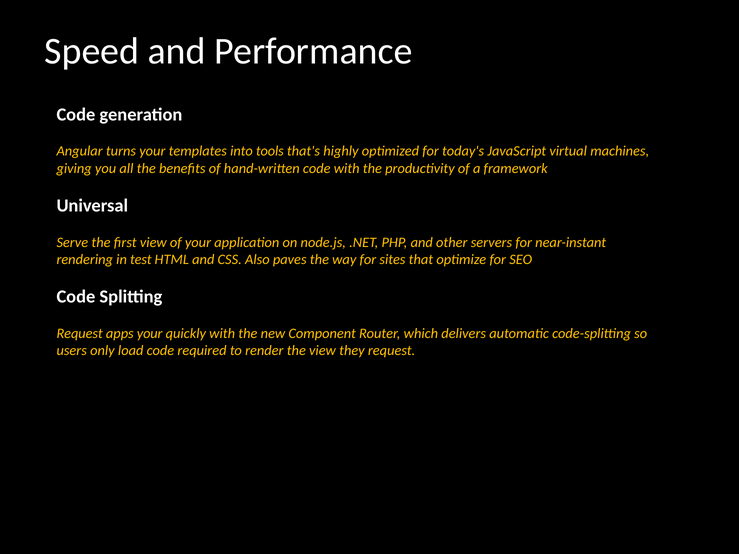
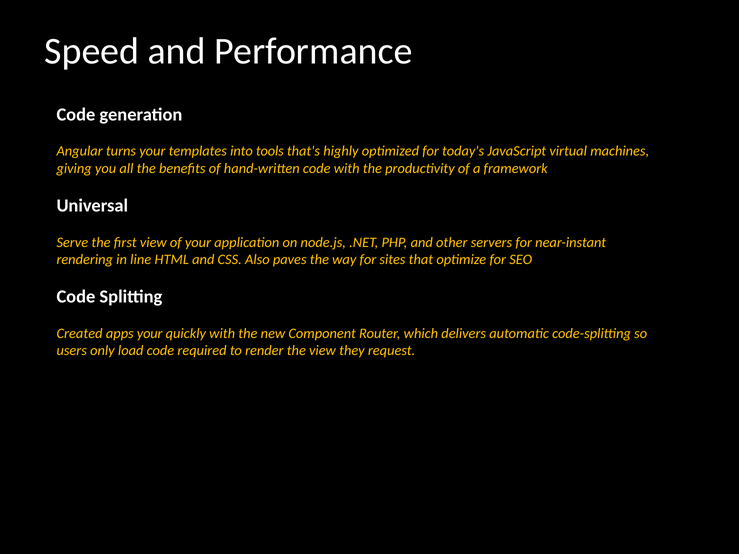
test: test -> line (141, 260)
Request: Request -> Created (80, 334)
